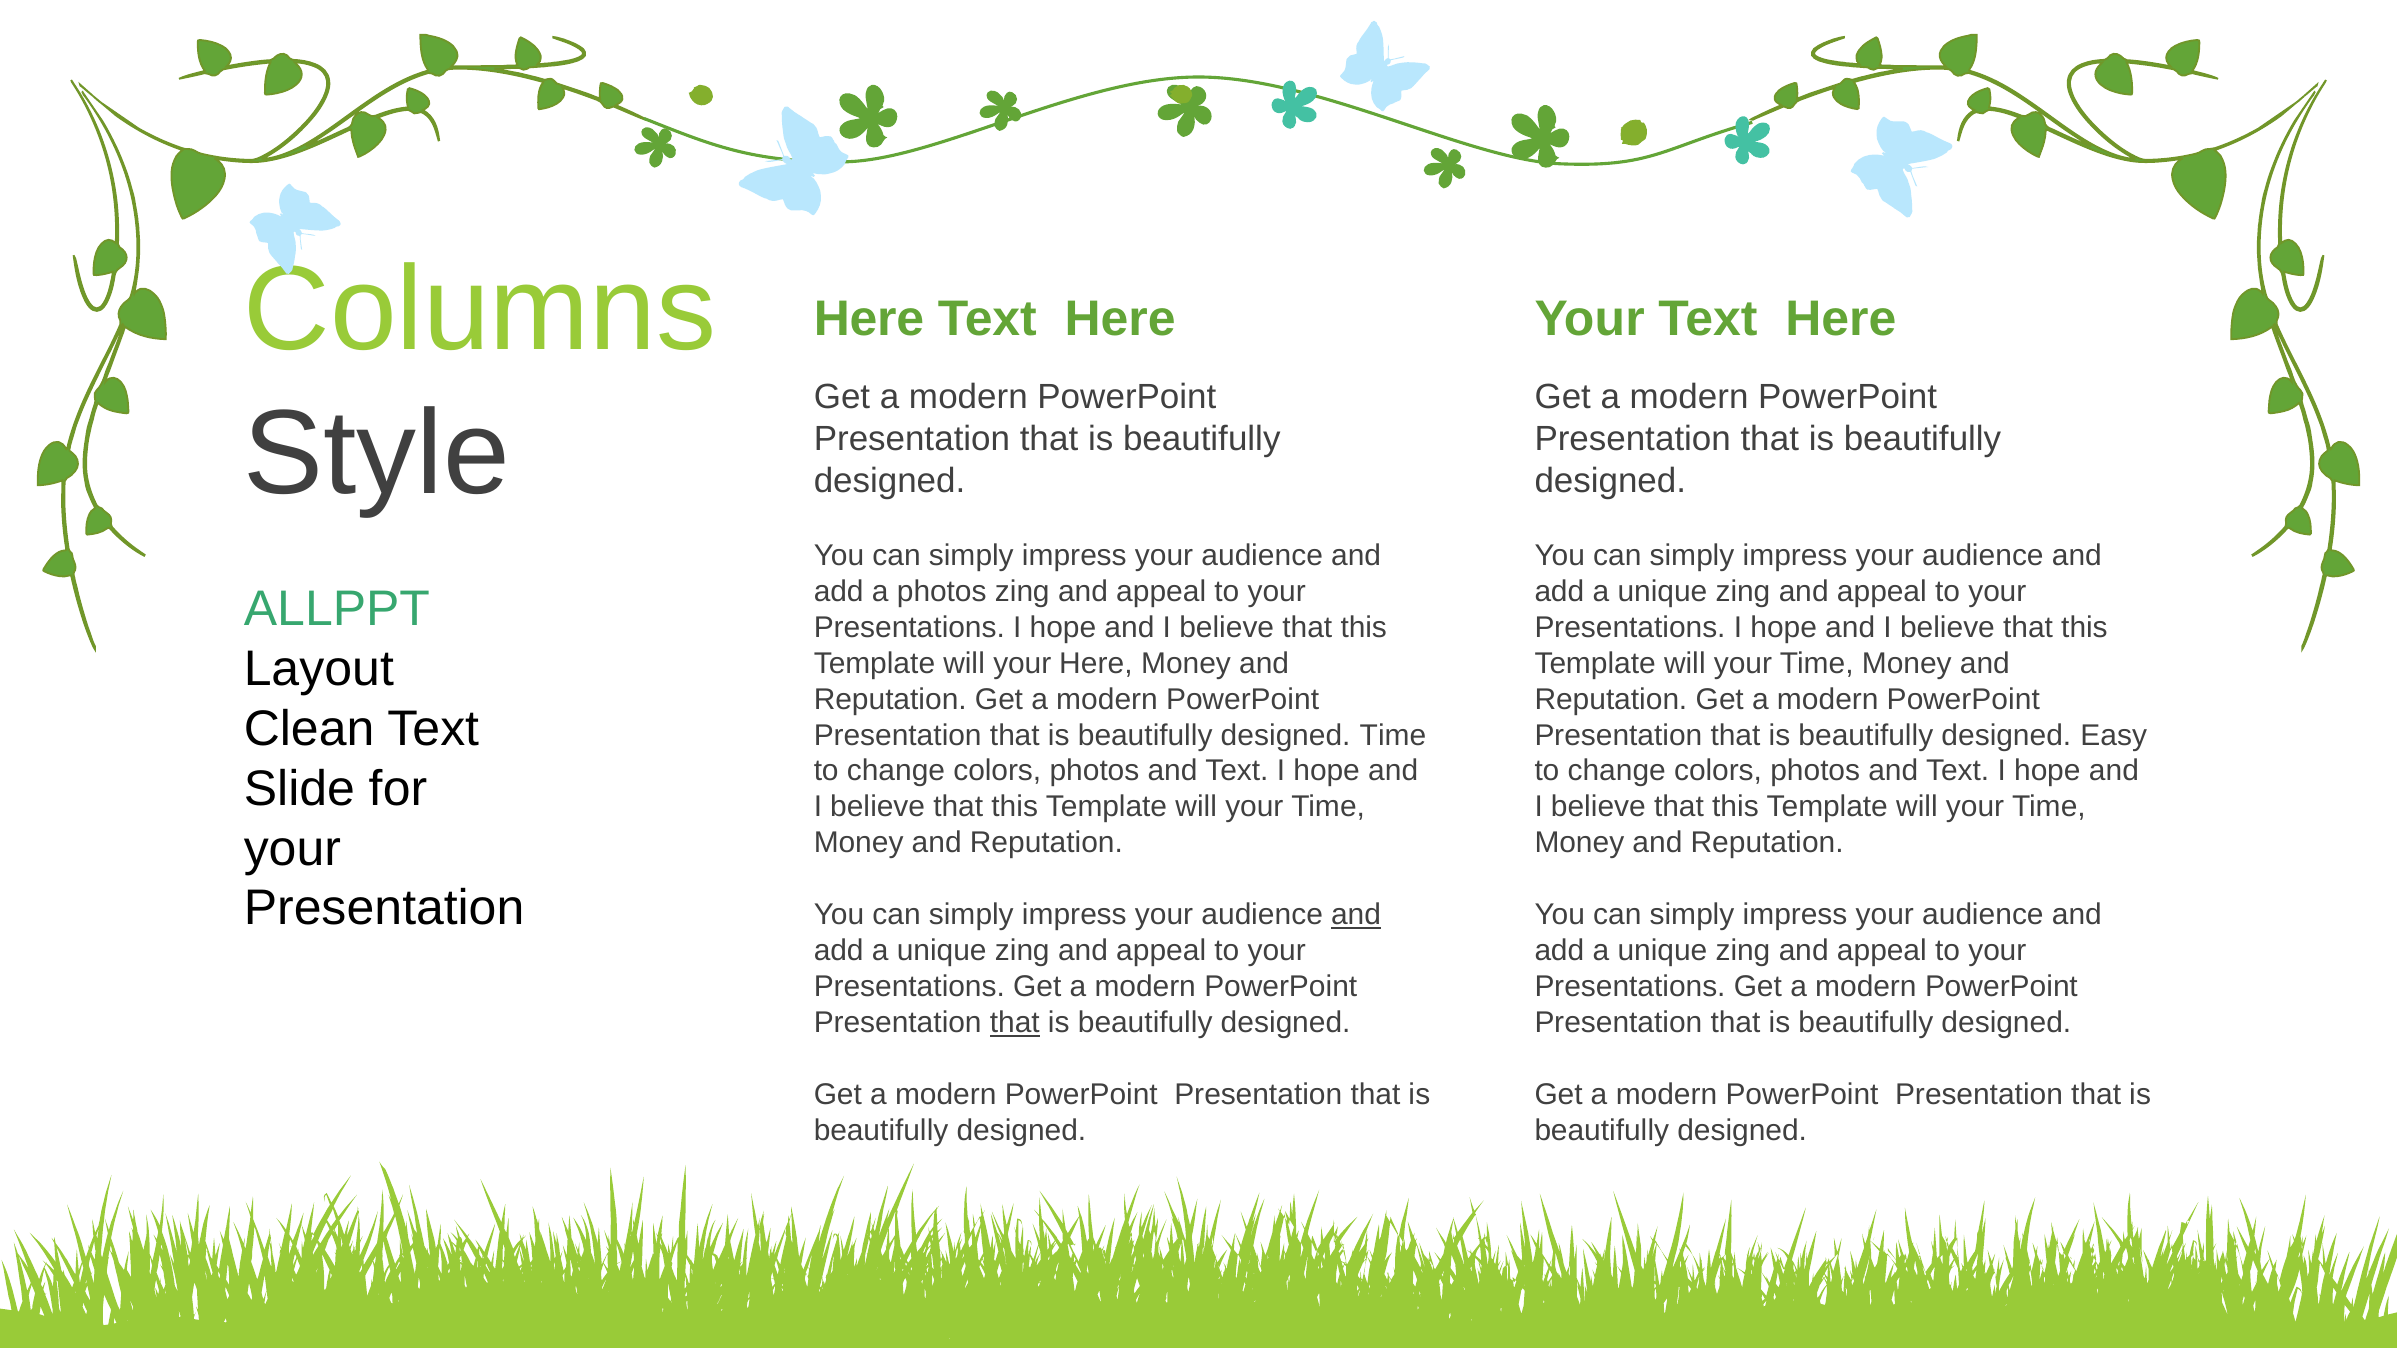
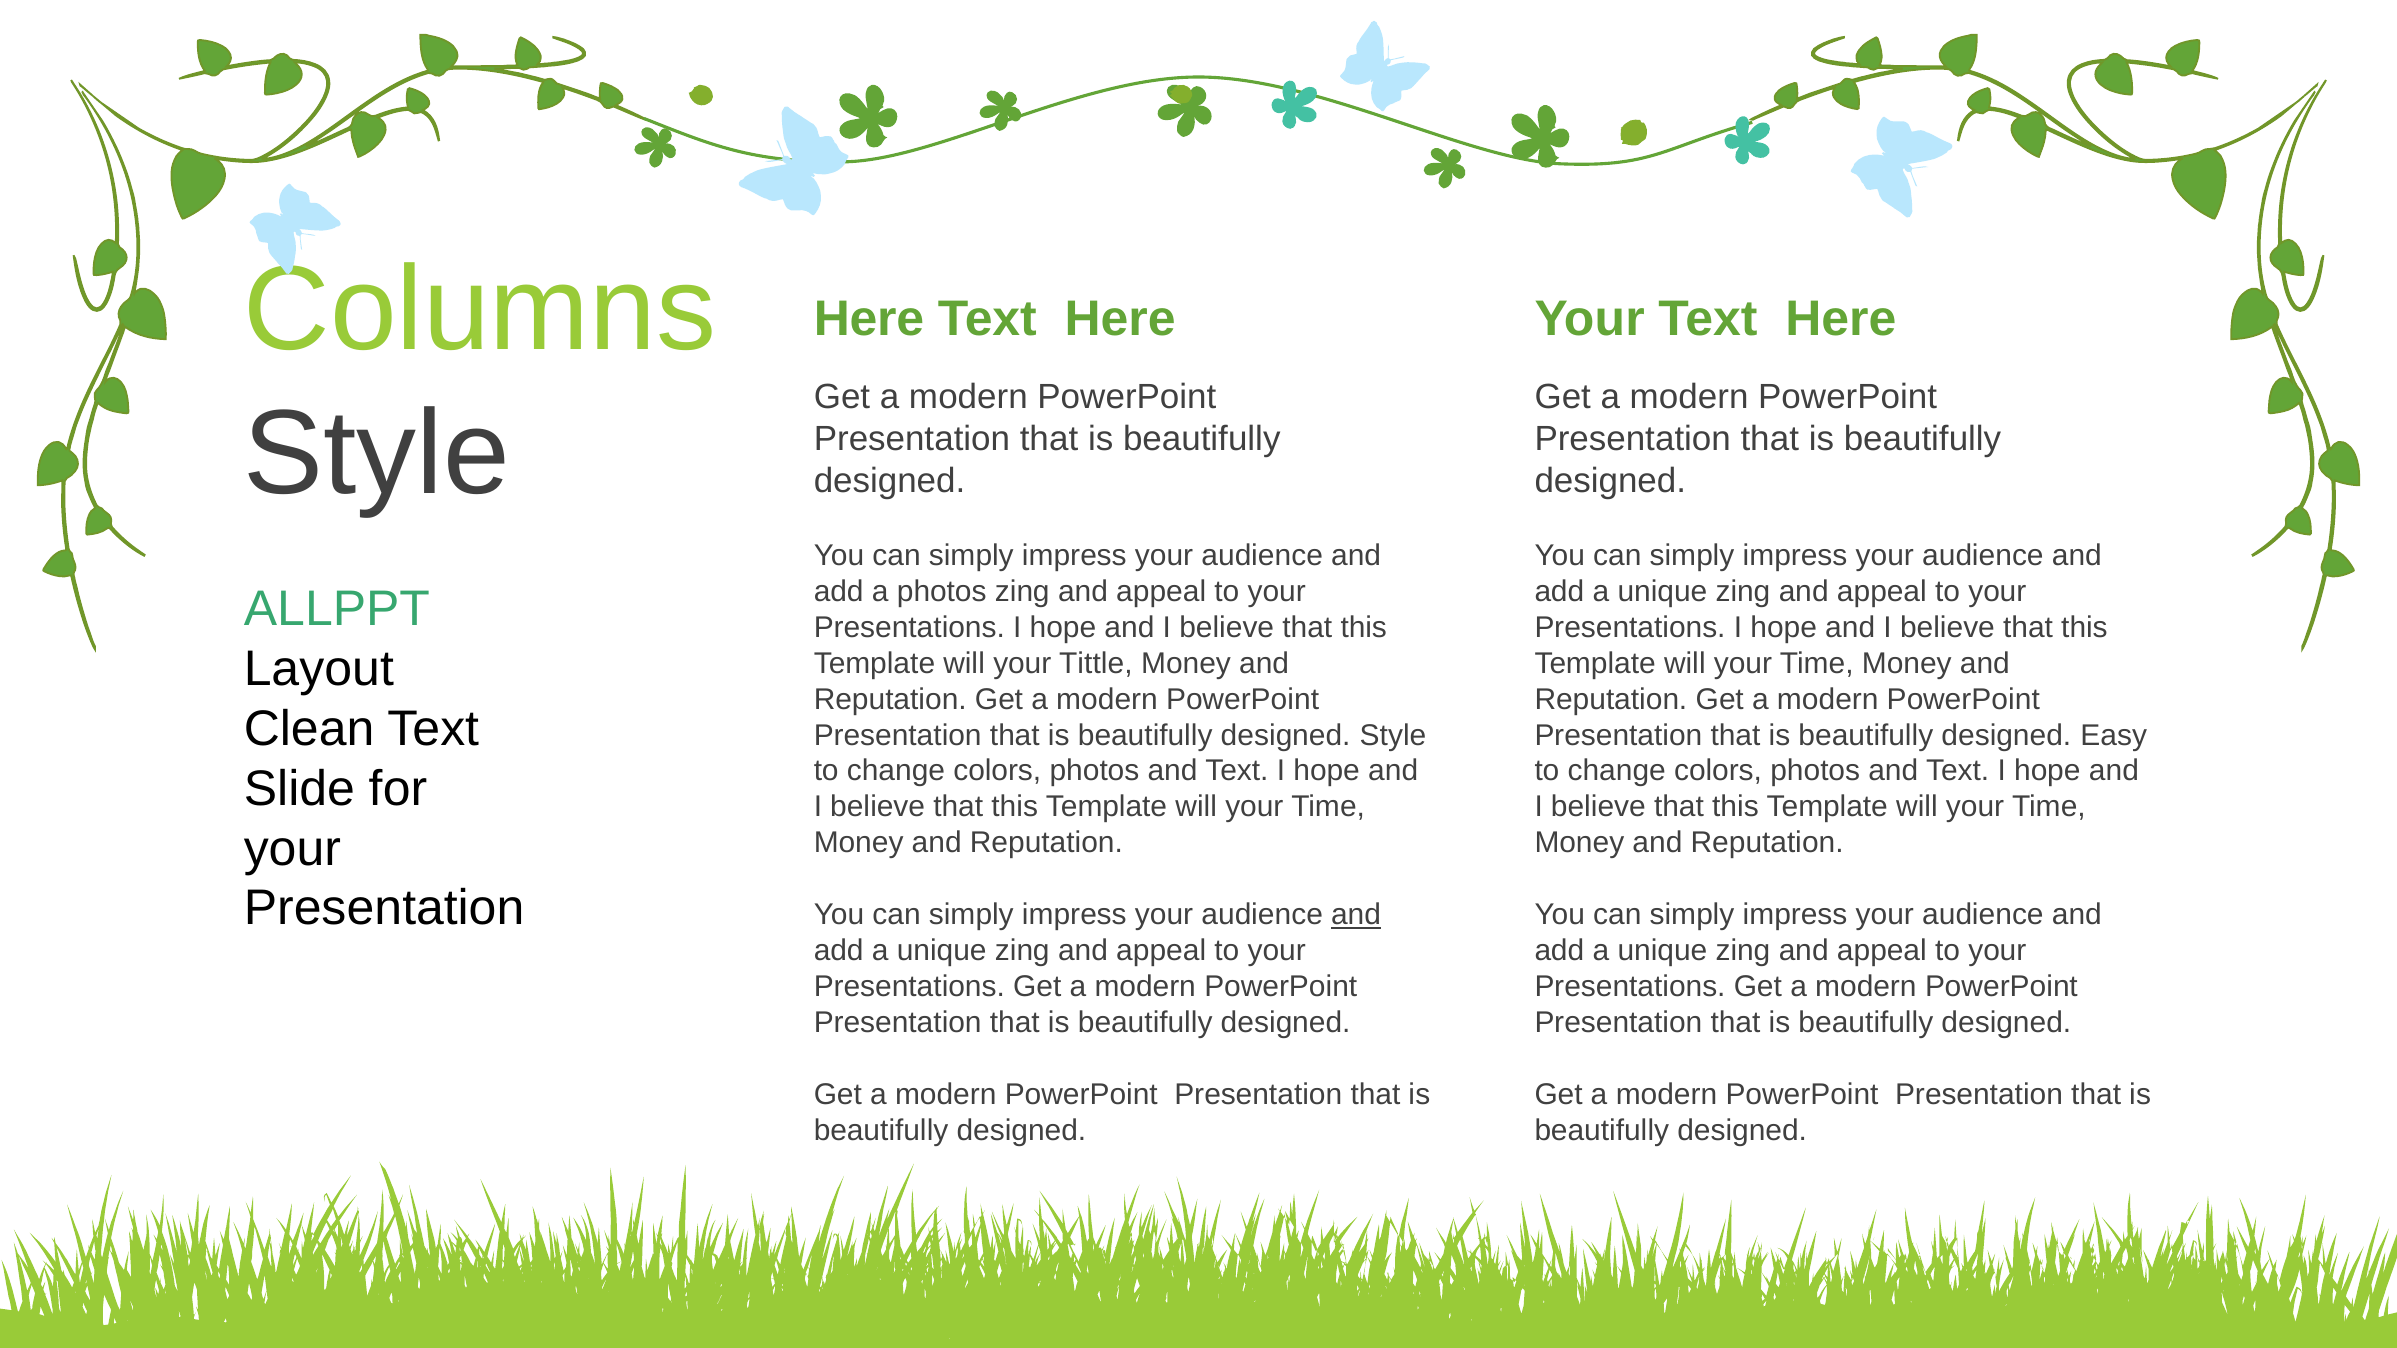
your Here: Here -> Tittle (1096, 663)
designed Time: Time -> Style (1393, 735)
that underline: present -> none (1015, 1023)
